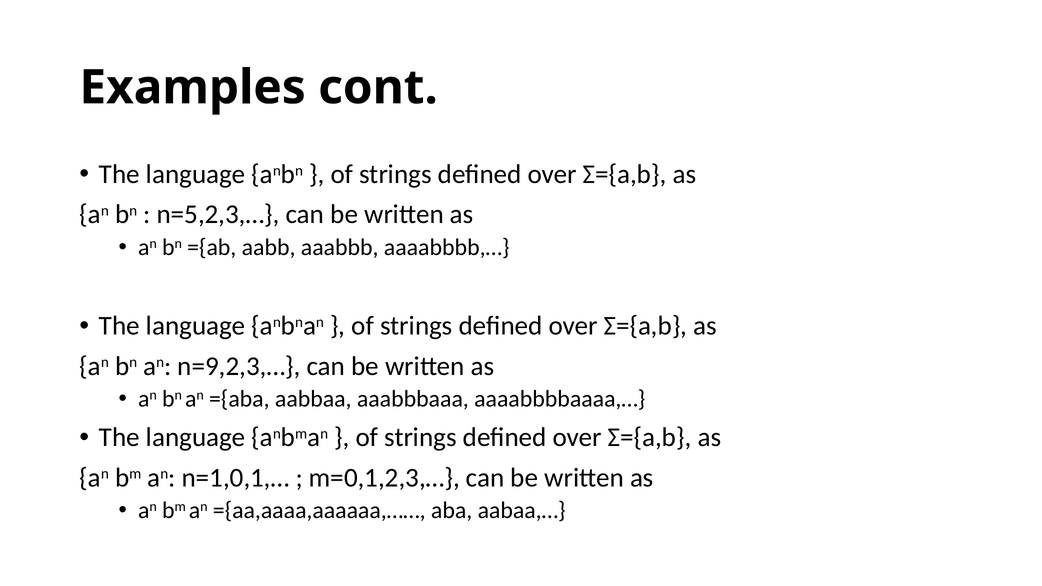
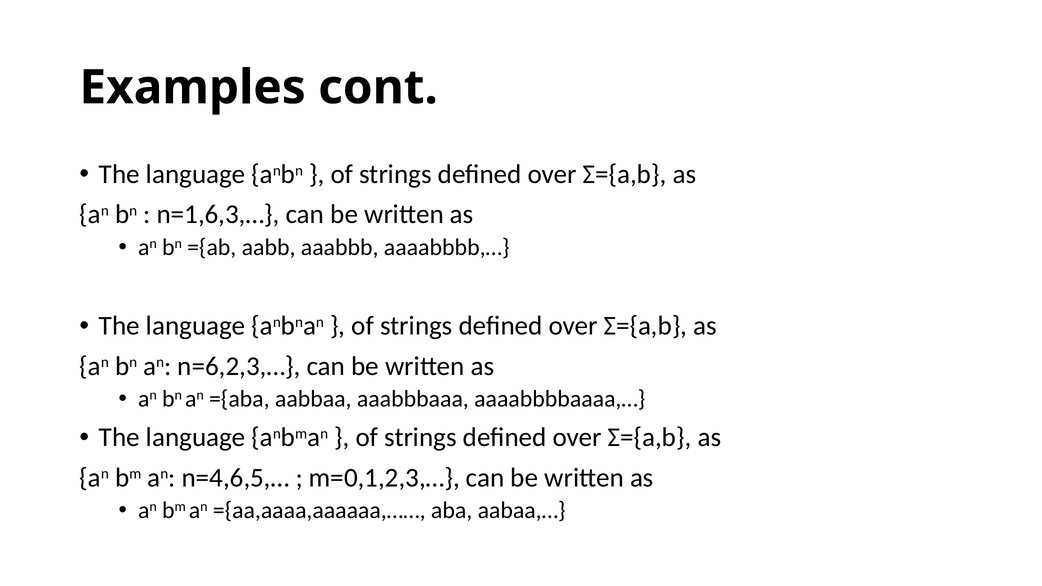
n=5,2,3,…: n=5,2,3,… -> n=1,6,3,… (218, 215)
n=9,2,3,…: n=9,2,3,… -> n=6,2,3,… (239, 366)
n=1,0,1,…: n=1,0,1,… -> n=4,6,5,… (236, 478)
